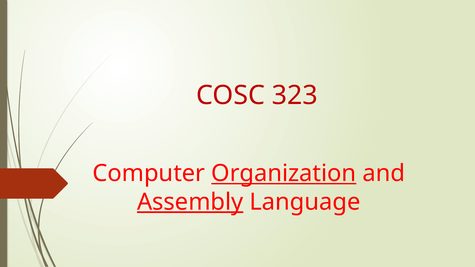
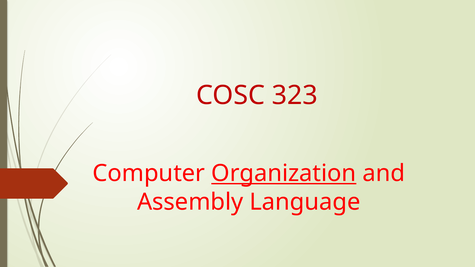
Assembly underline: present -> none (190, 202)
